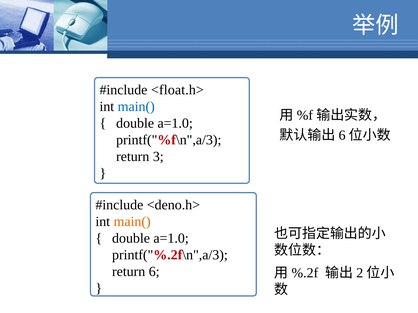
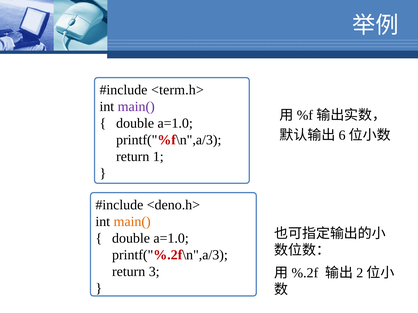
<float.h>: <float.h> -> <term.h> (177, 90)
main( colour: blue -> purple (136, 107)
3: 3 -> 1 (158, 157)
6: 6 -> 3 (154, 272)
